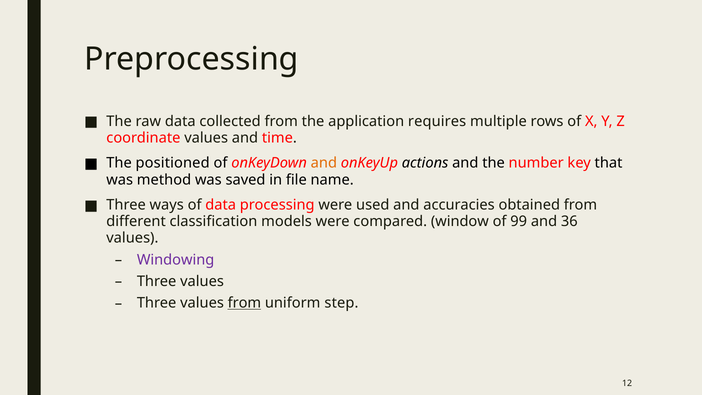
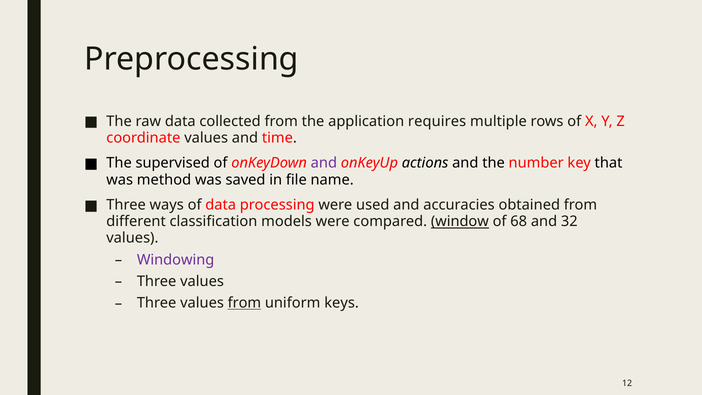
positioned: positioned -> supervised (173, 163)
and colour: orange -> purple (324, 163)
window underline: none -> present (460, 221)
99: 99 -> 68 (519, 221)
36: 36 -> 32 (569, 221)
step: step -> keys (342, 303)
